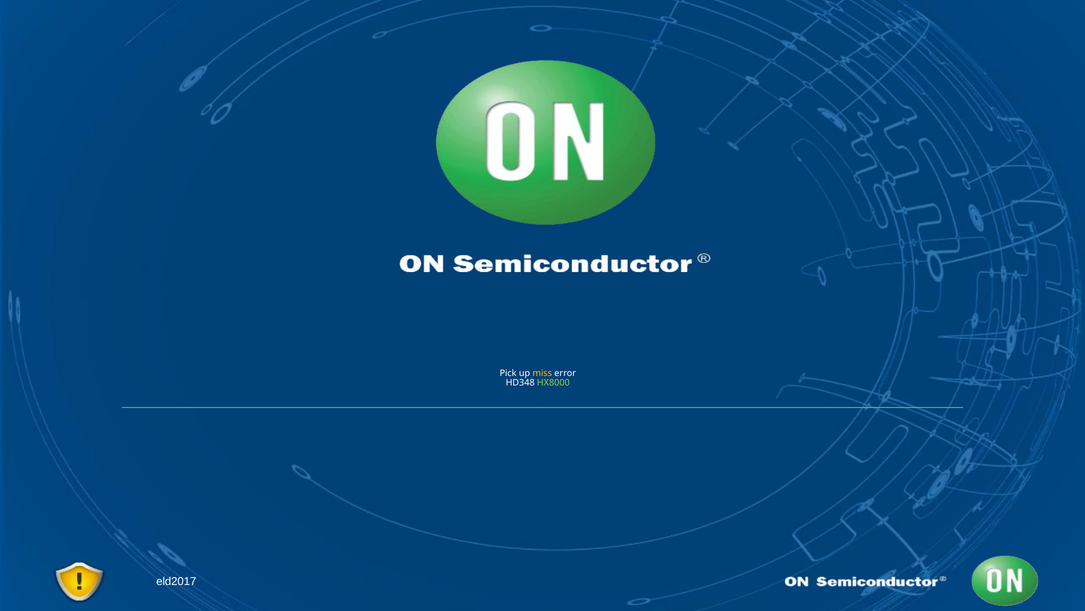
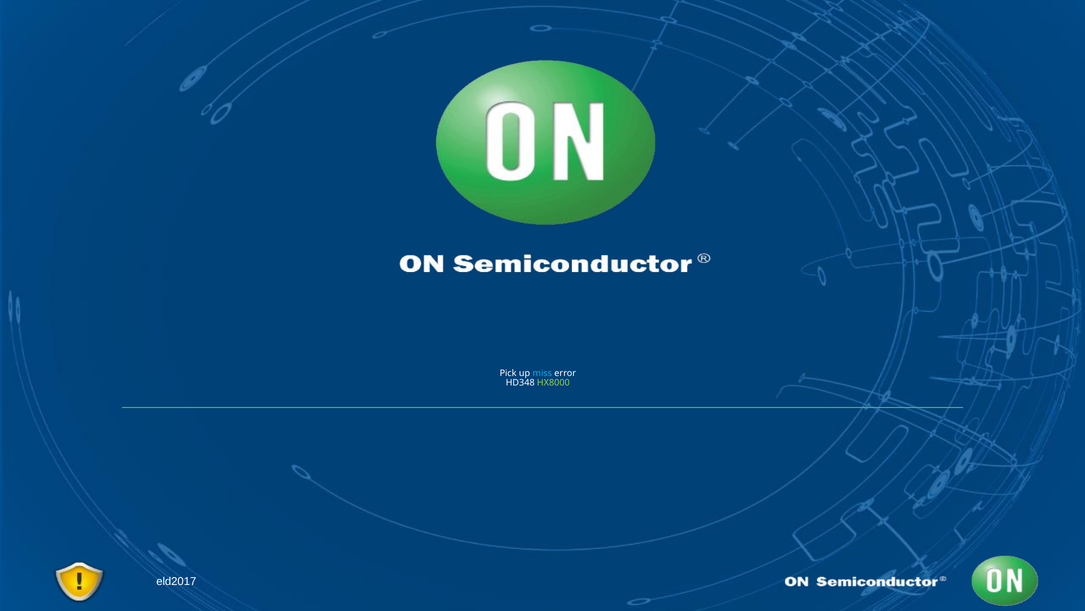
miss colour: yellow -> light blue (542, 373)
